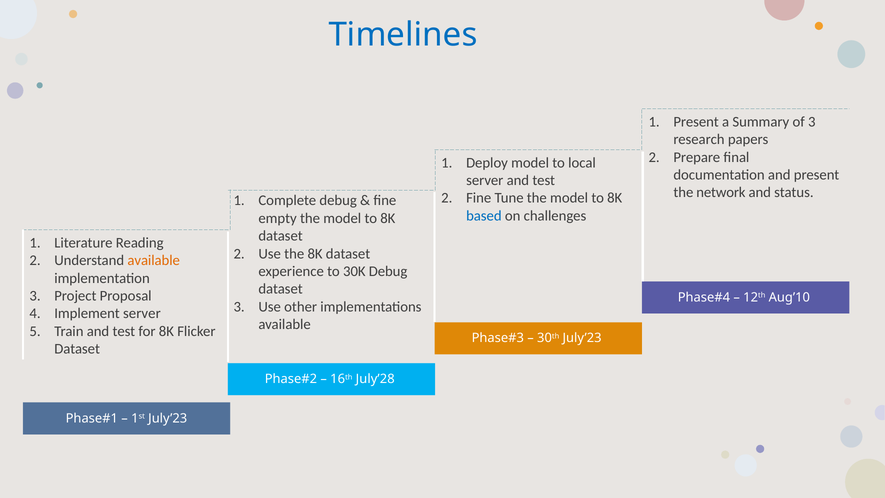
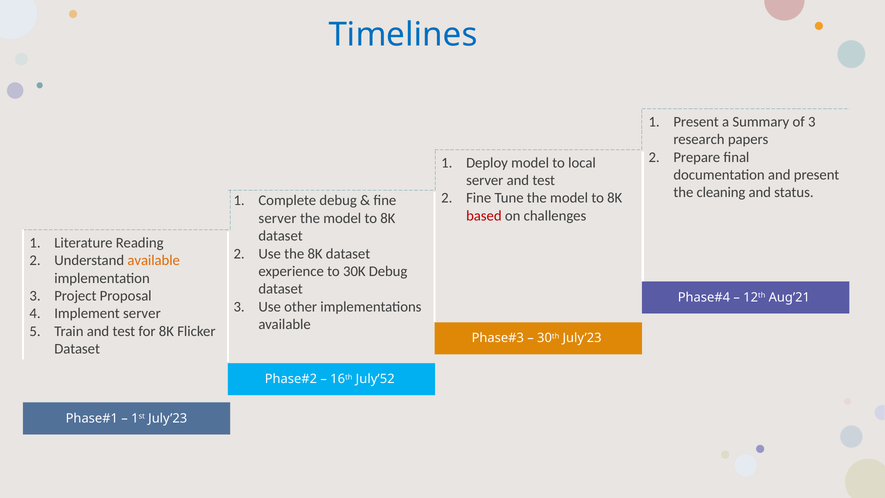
network: network -> cleaning (721, 193)
based colour: blue -> red (484, 216)
empty: empty -> server (278, 218)
Aug’10: Aug’10 -> Aug’21 (789, 297)
July’28: July’28 -> July’52 (375, 379)
